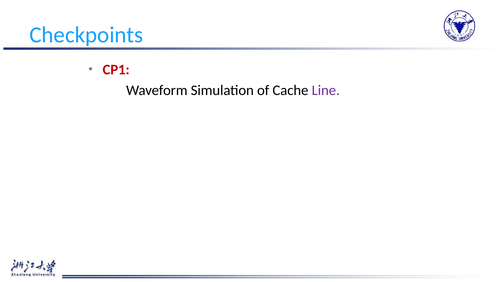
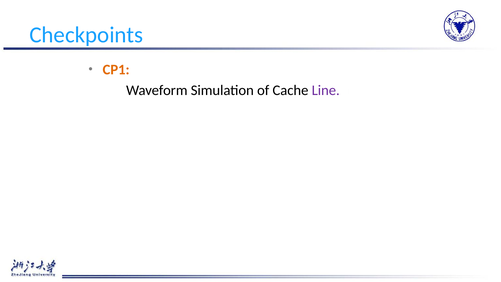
CP1 colour: red -> orange (116, 70)
